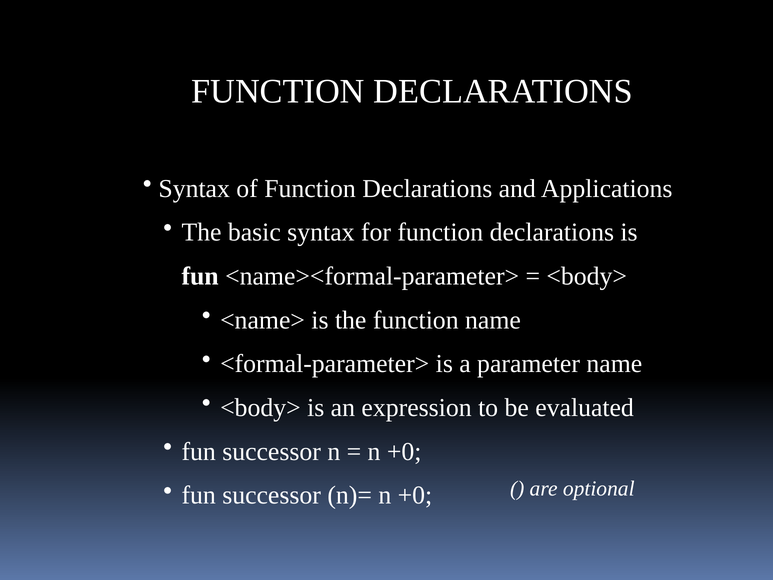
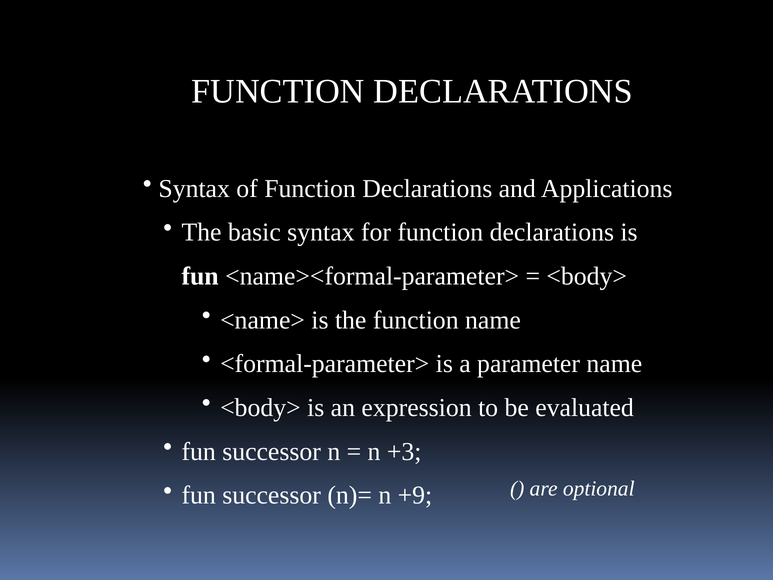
+0: +0 -> +3 (404, 451)
n)= n +0: +0 -> +9 (415, 495)
